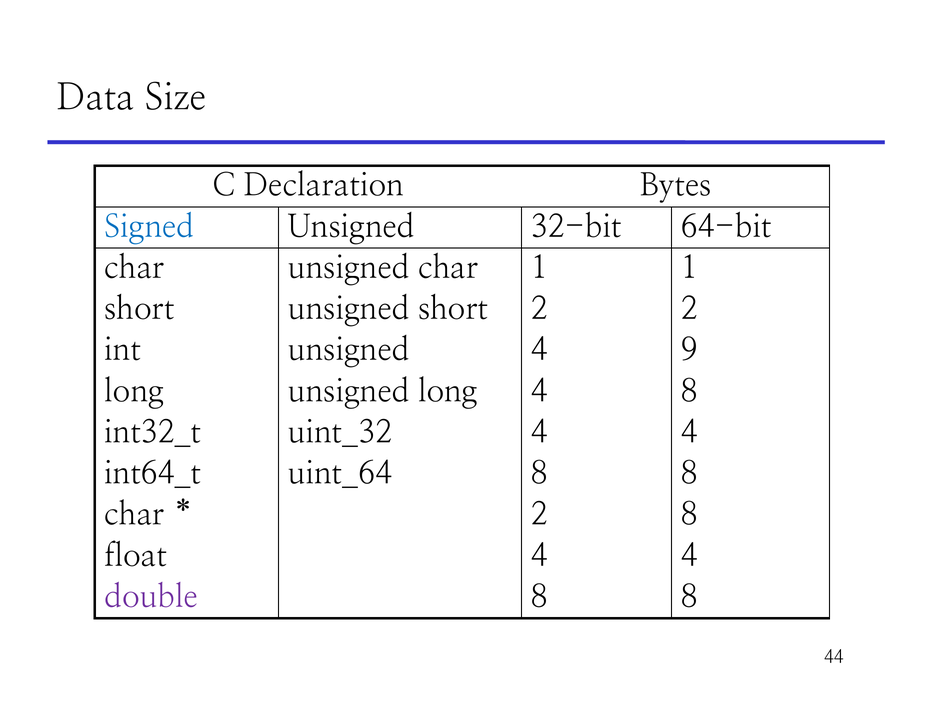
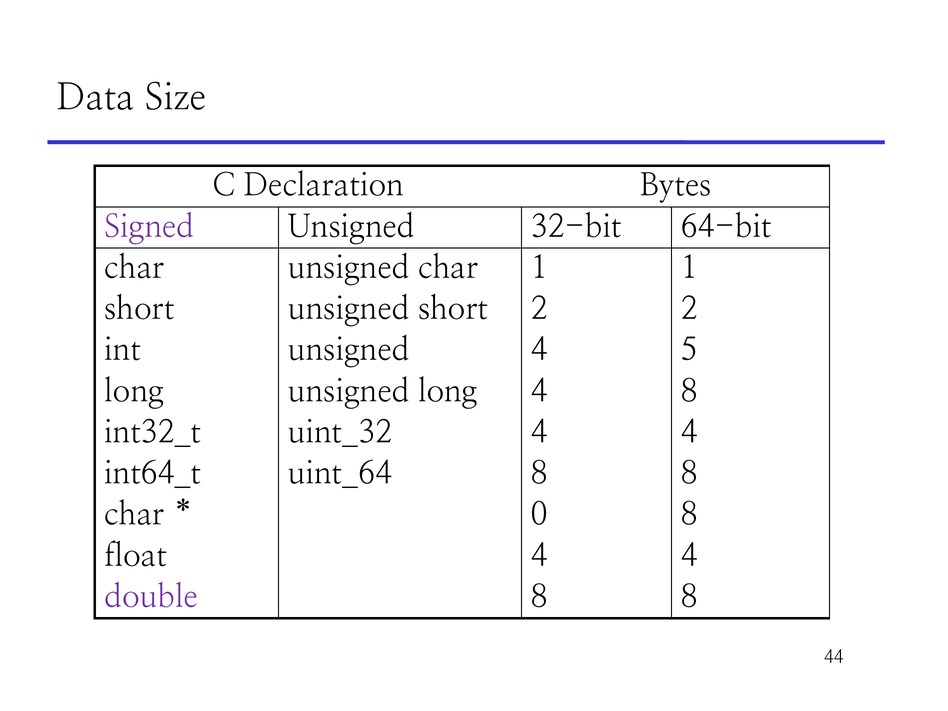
Signed colour: blue -> purple (149, 227)
9: 9 -> 5 (689, 350)
2: 2 -> 0 (539, 515)
